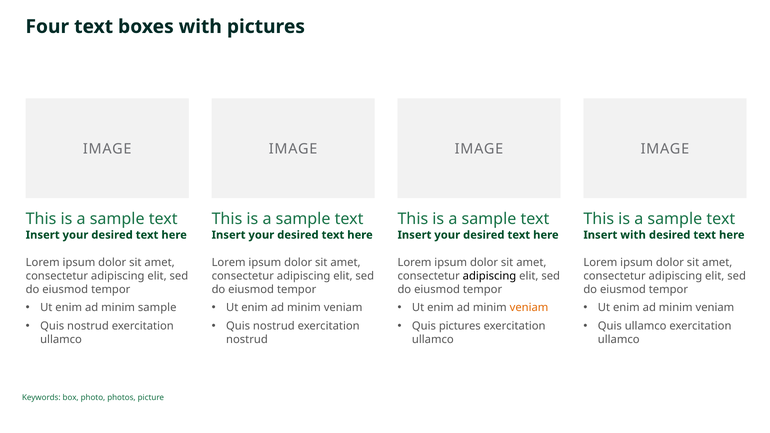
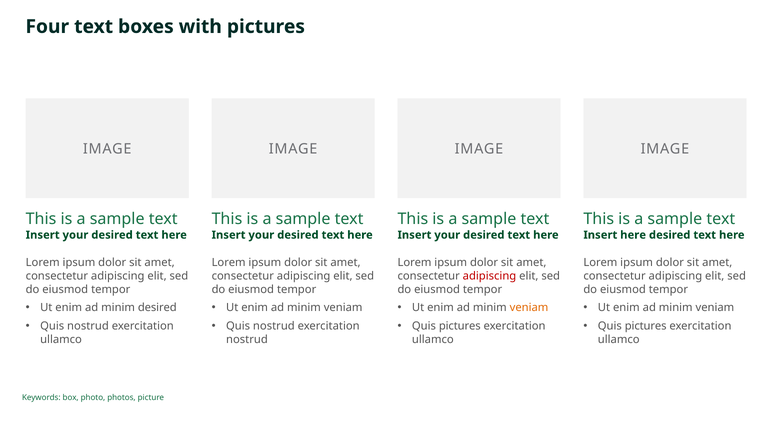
Insert with: with -> here (633, 235)
adipiscing colour: black -> red (489, 276)
minim sample: sample -> desired (157, 308)
ullamco: ullamco -> pictures (646, 326)
